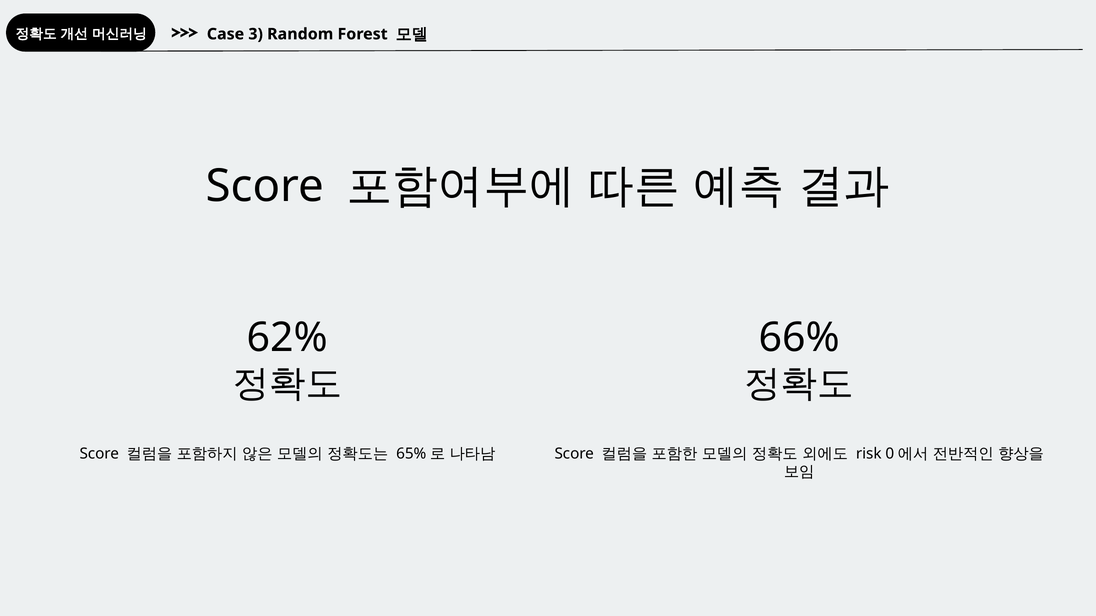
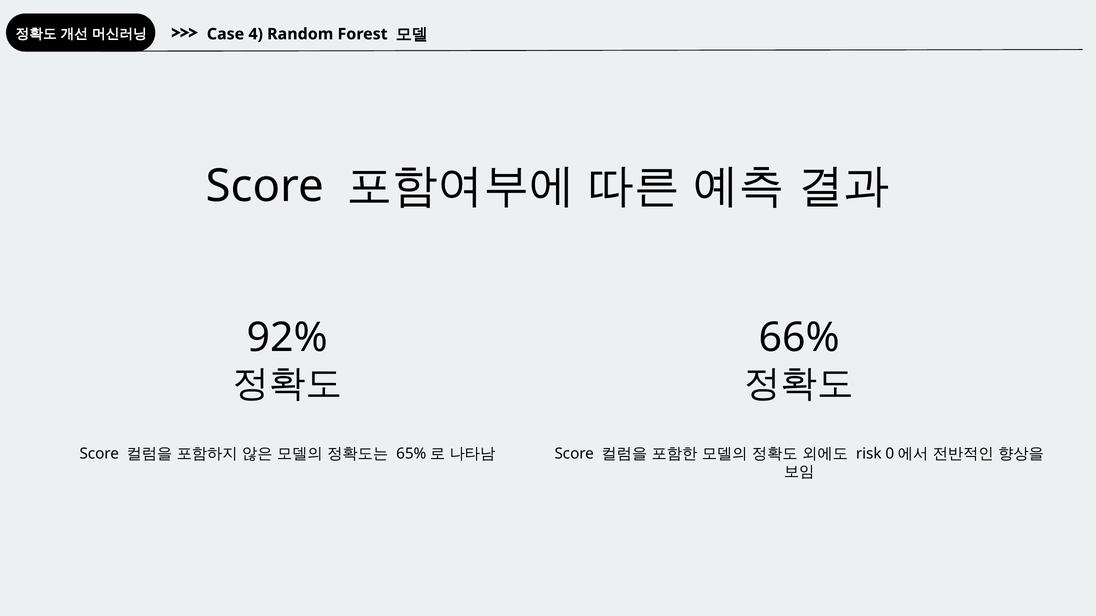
3: 3 -> 4 (256, 34)
62%: 62% -> 92% (287, 338)
